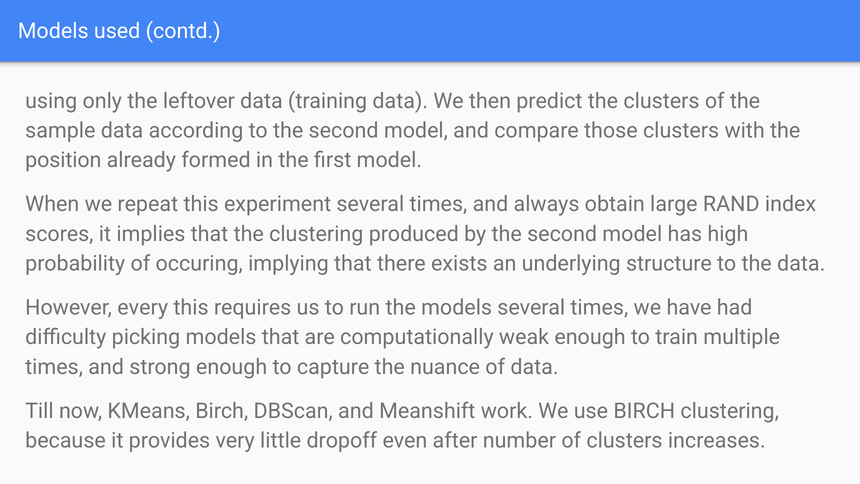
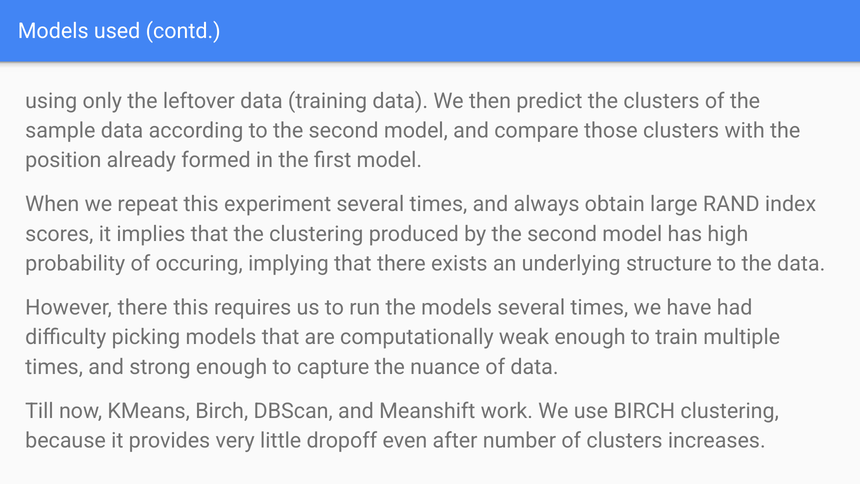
However every: every -> there (143, 307)
